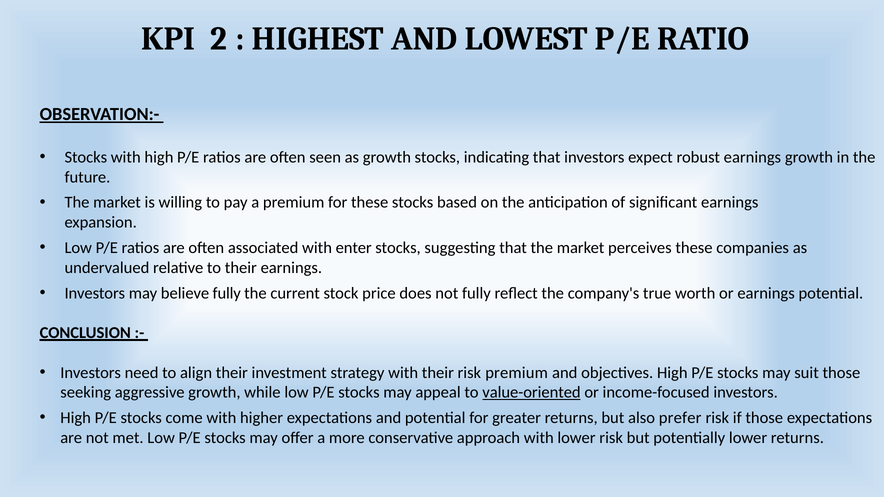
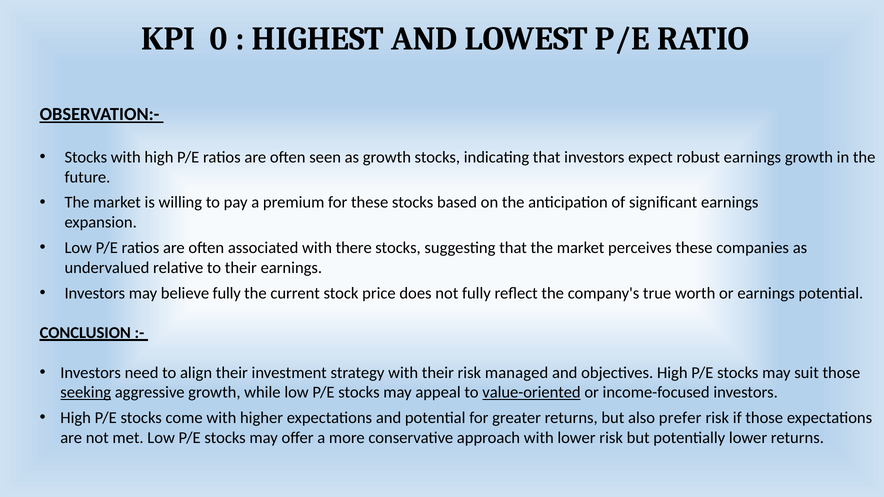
2: 2 -> 0 (219, 39)
enter: enter -> there (354, 248)
risk premium: premium -> managed (517, 373)
seeking underline: none -> present (86, 393)
